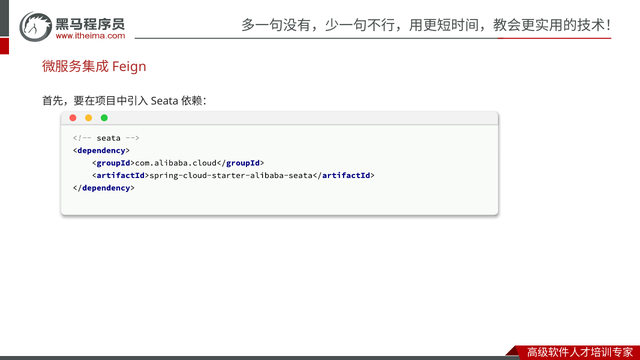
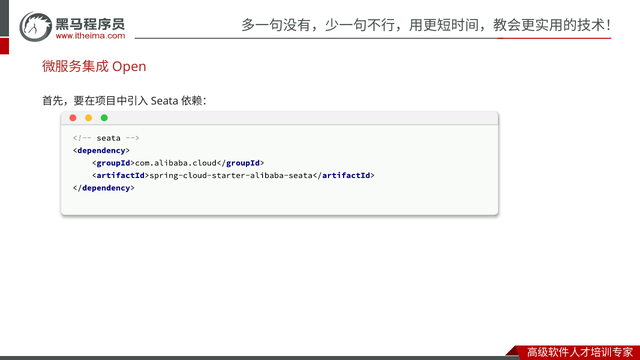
Feign: Feign -> Open (129, 67)
